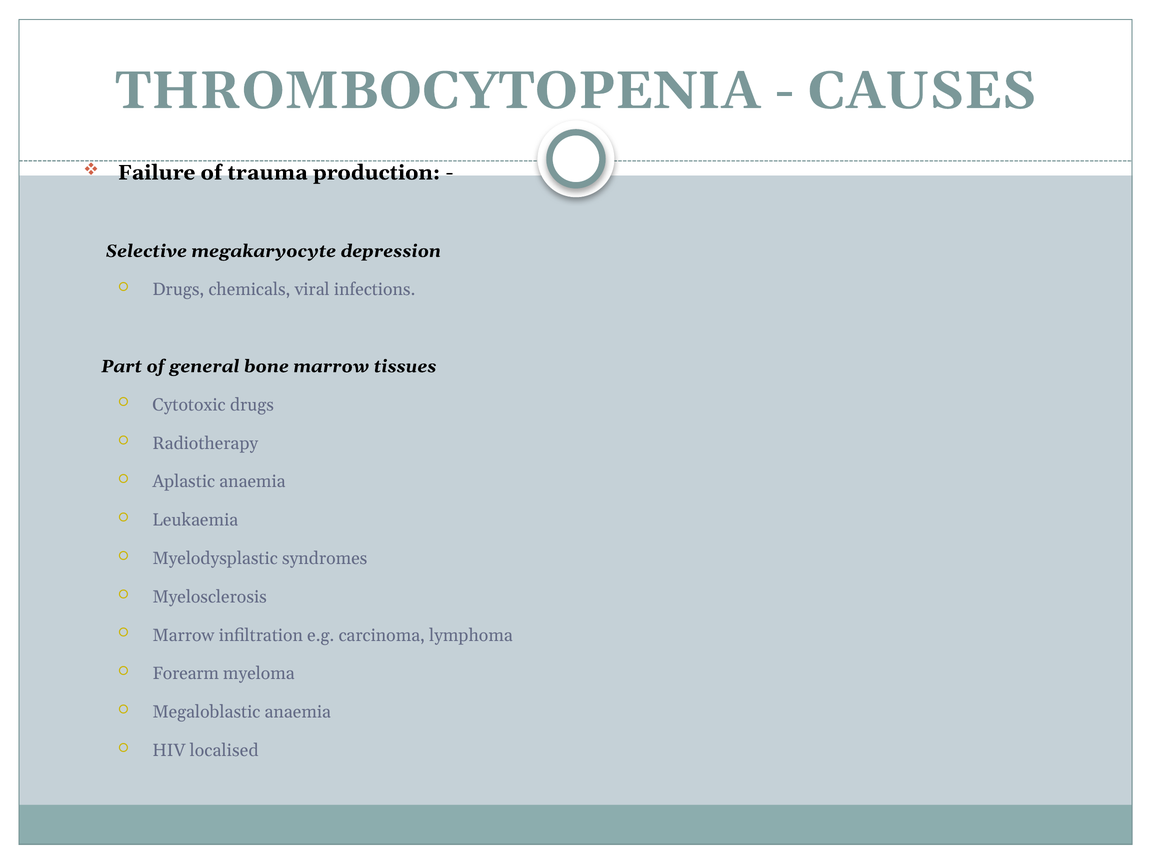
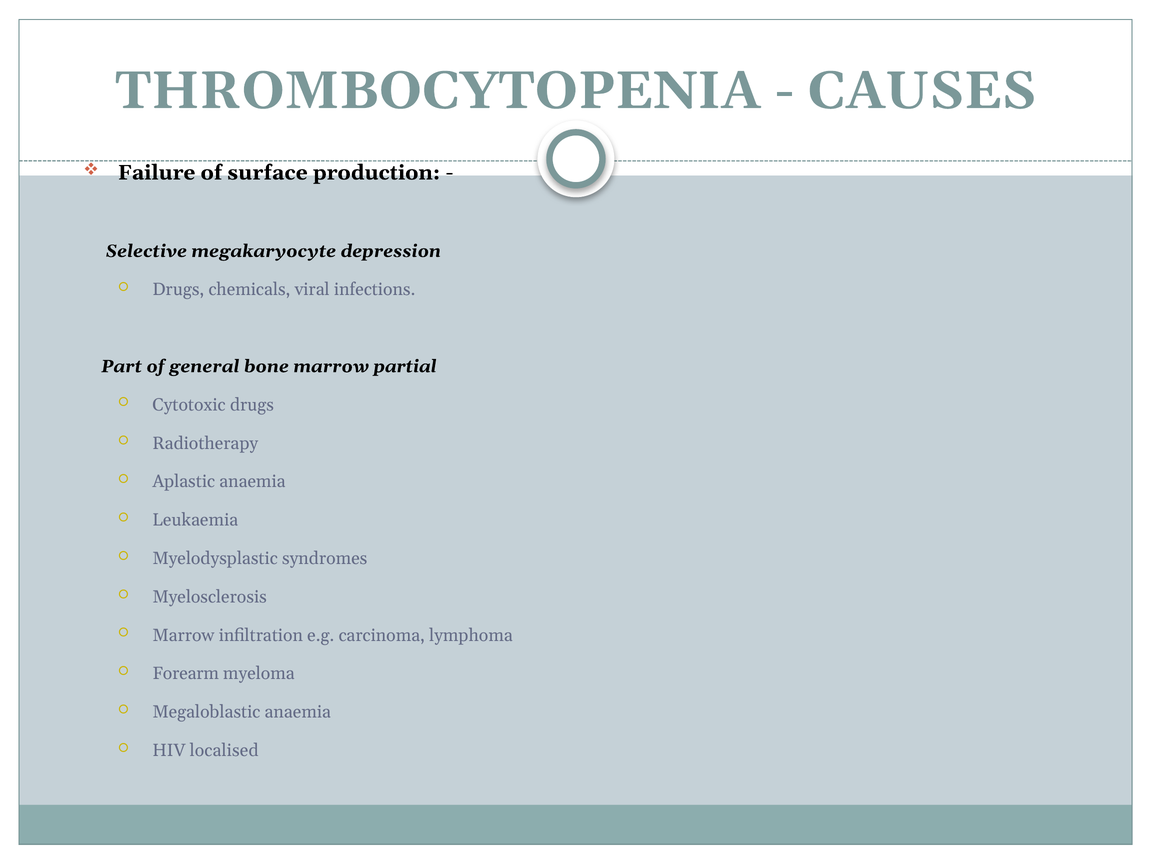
trauma: trauma -> surface (267, 173)
tissues: tissues -> partial (405, 366)
